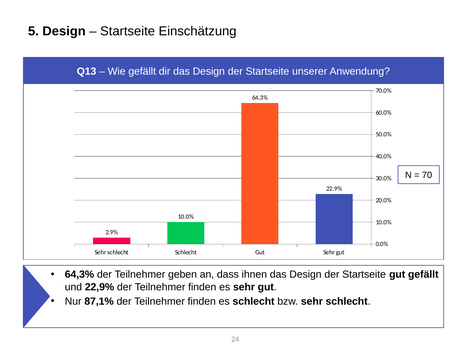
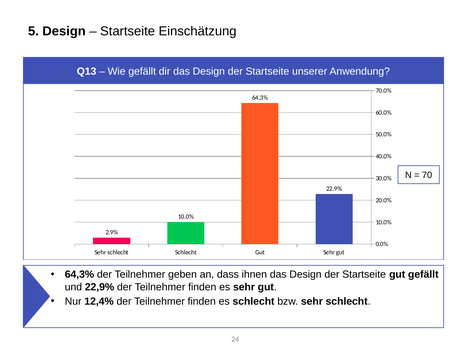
87,1%: 87,1% -> 12,4% (99, 302)
